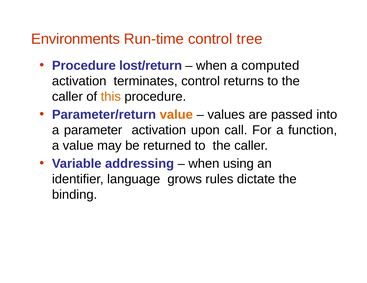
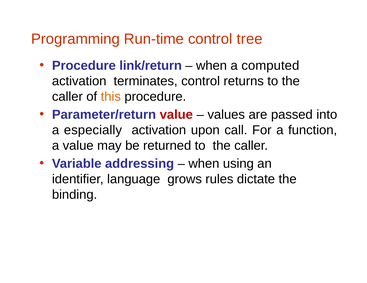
Environments: Environments -> Programming (76, 39)
lost/return: lost/return -> link/return (151, 66)
value colour: orange -> red (176, 115)
parameter: parameter -> especially (93, 130)
